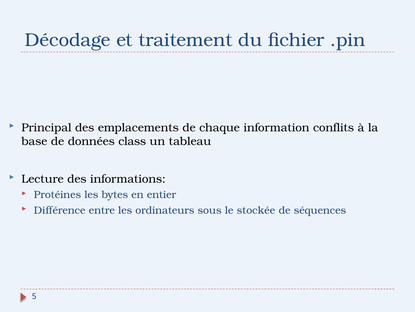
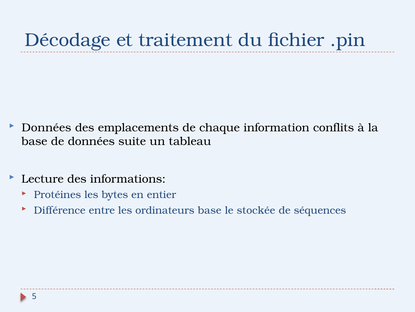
Principal: Principal -> Données (46, 127)
class: class -> suite (132, 141)
ordinateurs sous: sous -> base (210, 210)
